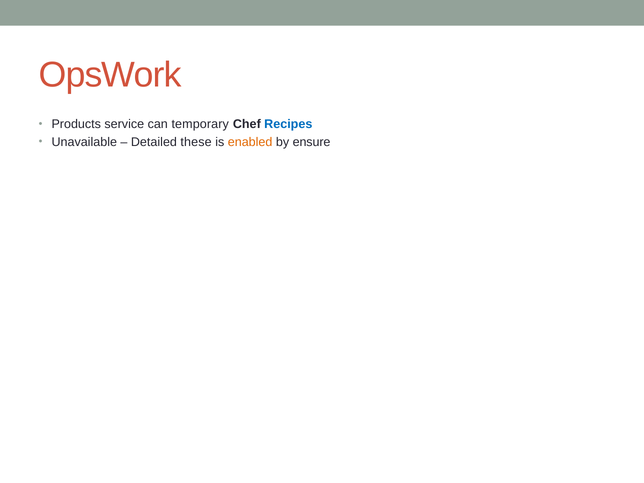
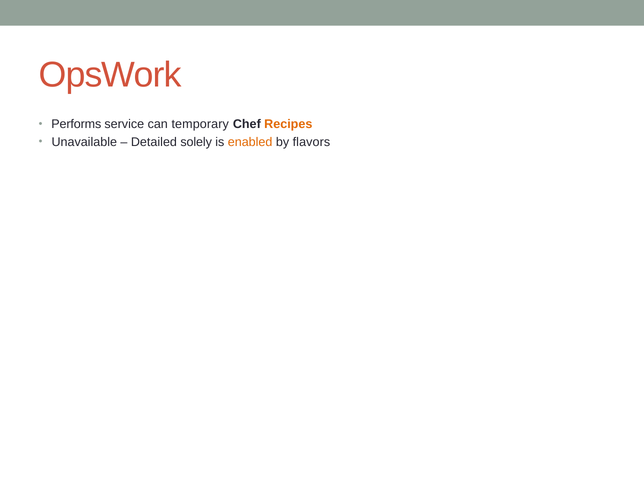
Products: Products -> Performs (76, 124)
Recipes colour: blue -> orange (288, 124)
these: these -> solely (196, 142)
ensure: ensure -> flavors (311, 142)
